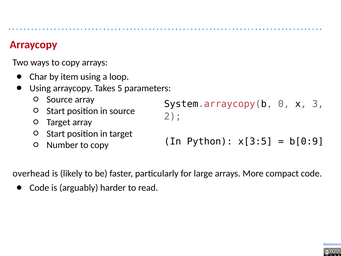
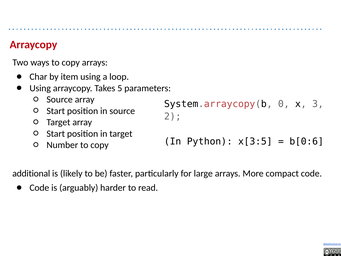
b[0:9: b[0:9 -> b[0:6 (307, 141)
overhead: overhead -> additional (31, 173)
